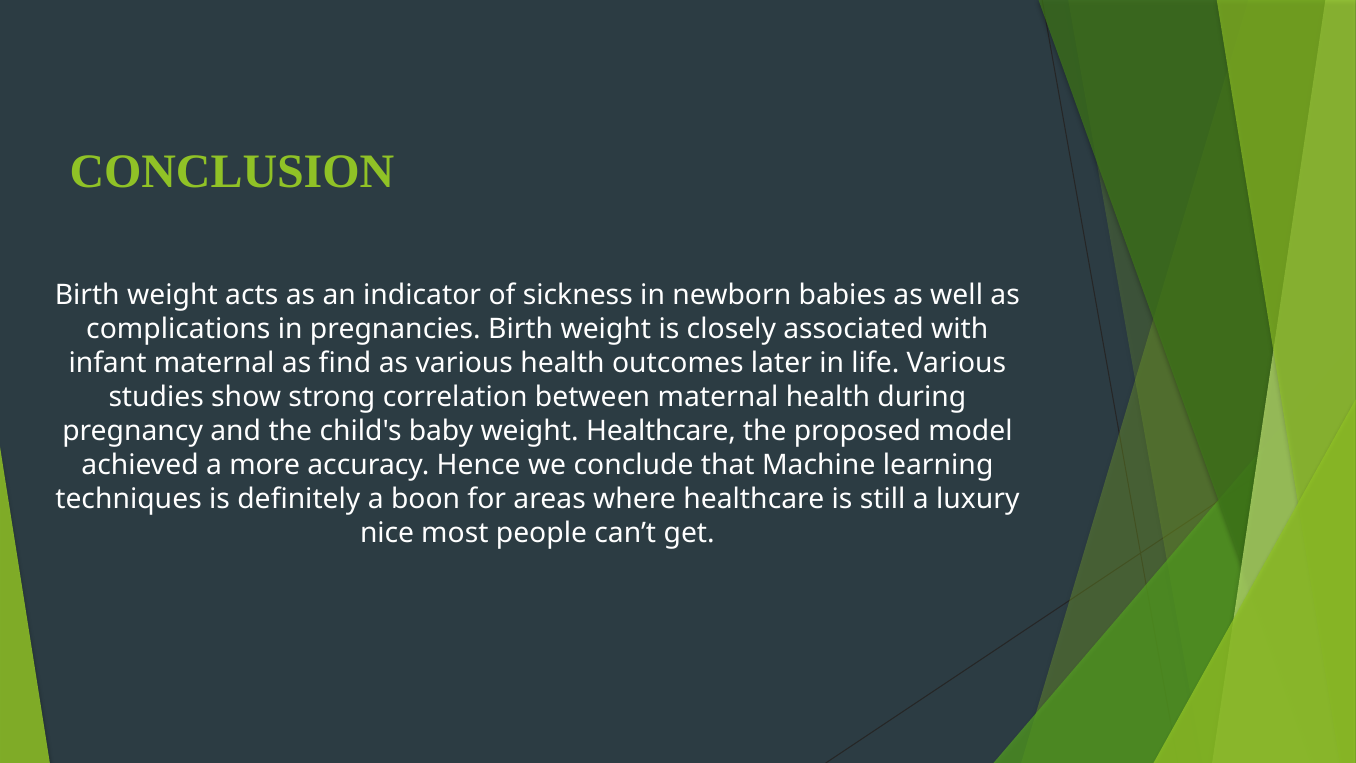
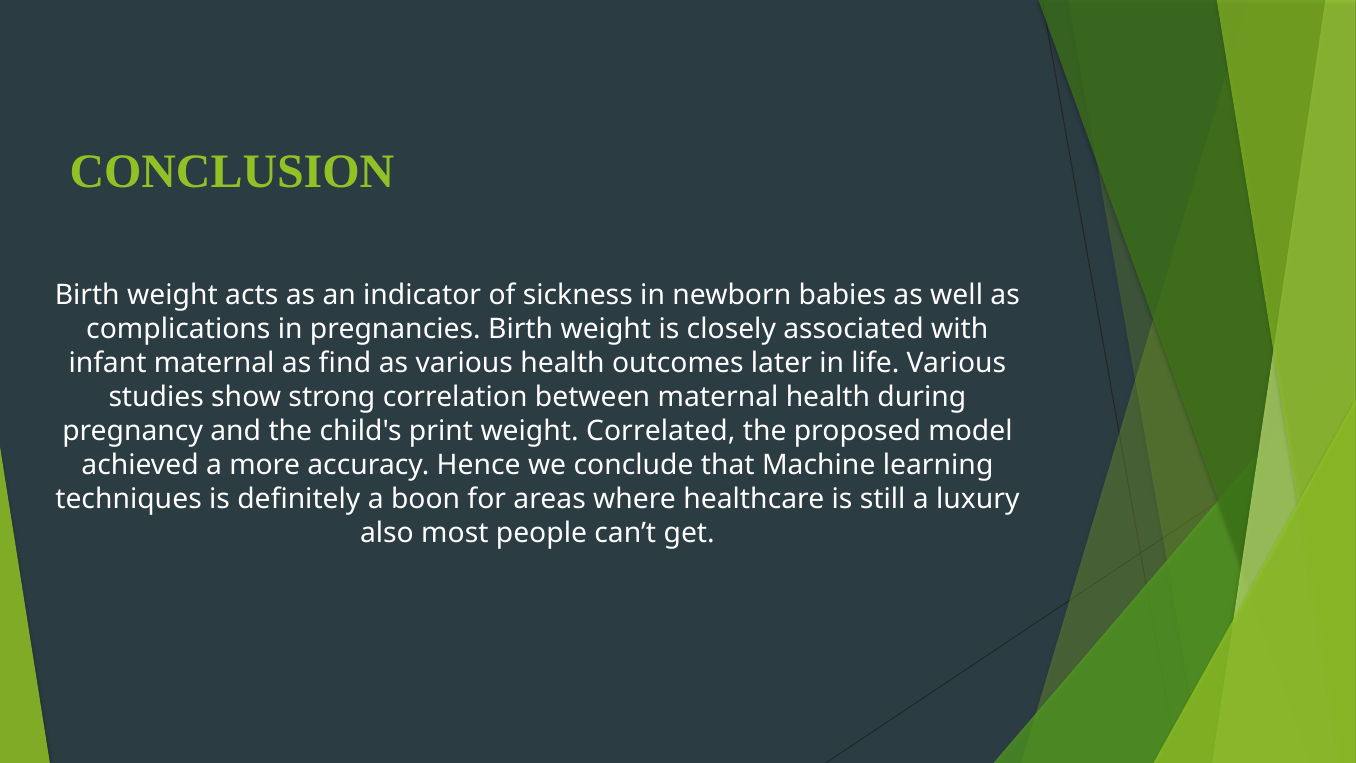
baby: baby -> print (441, 431)
weight Healthcare: Healthcare -> Correlated (661, 431)
nice: nice -> also (387, 533)
